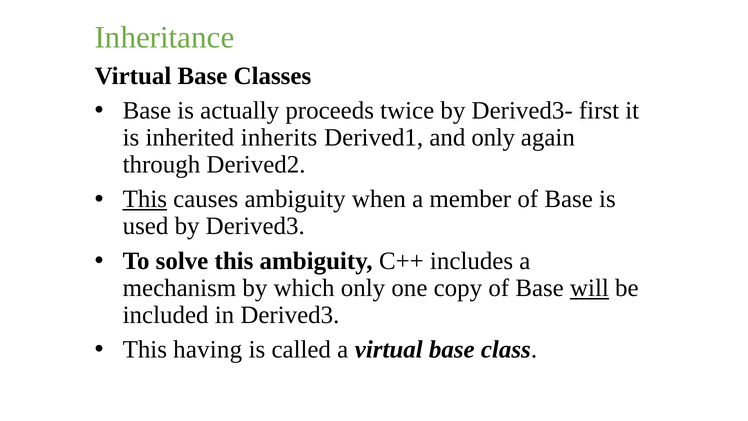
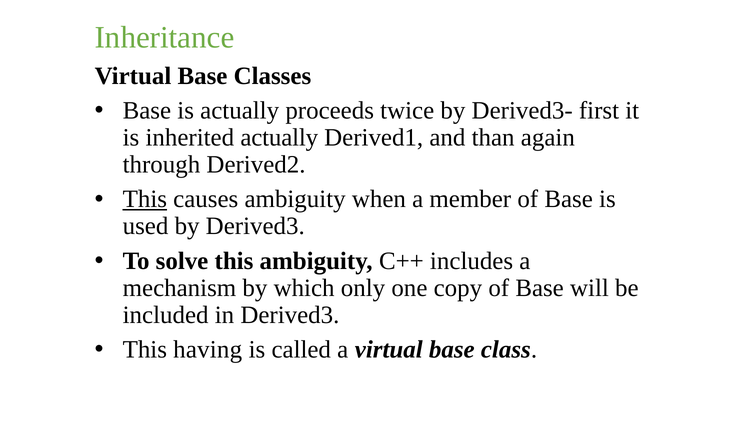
inherited inherits: inherits -> actually (279, 137)
and only: only -> than (493, 137)
will underline: present -> none (589, 288)
